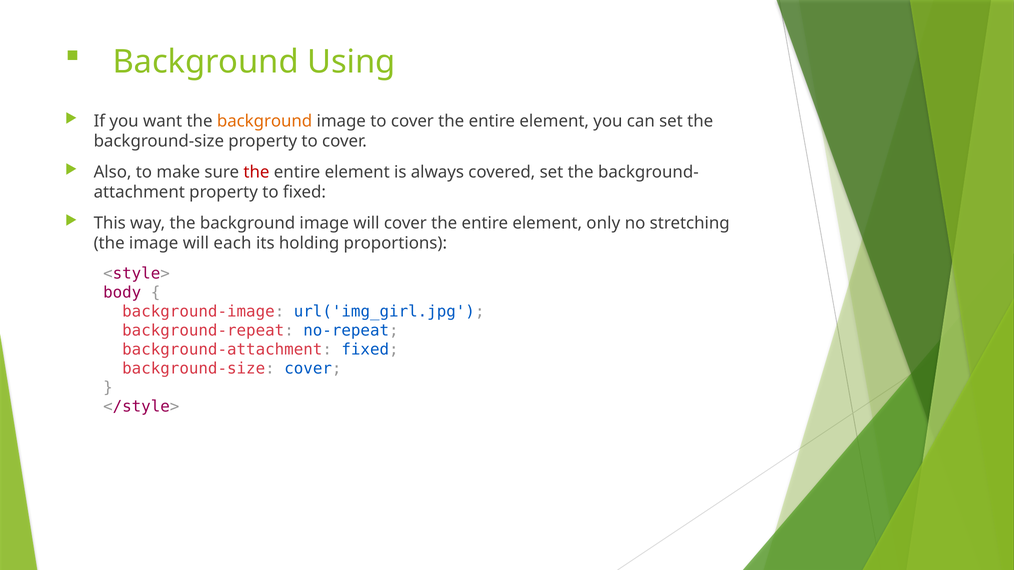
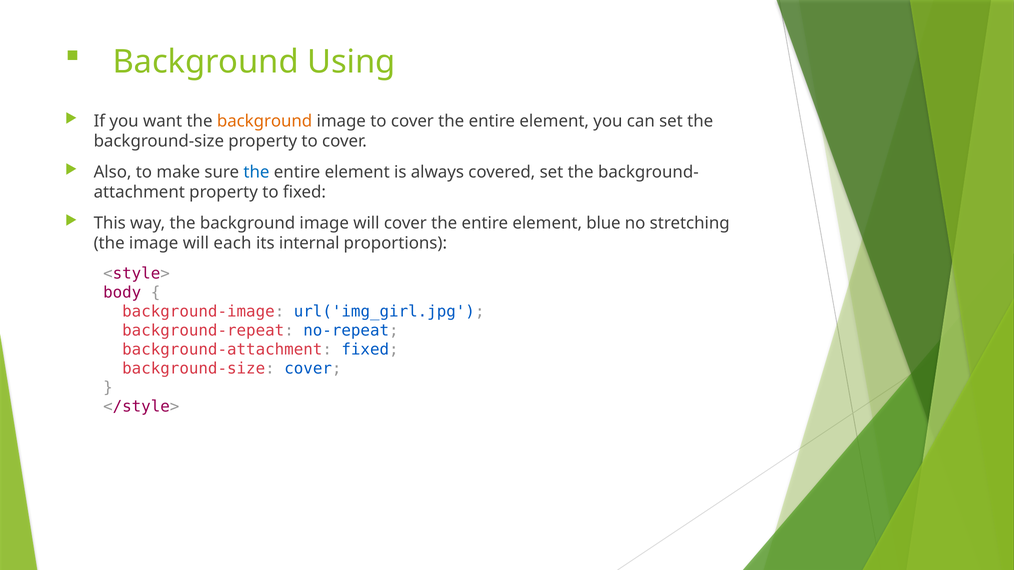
the colour: red -> blue (257, 172)
only: only -> blue (603, 223)
holding: holding -> internal (309, 244)
